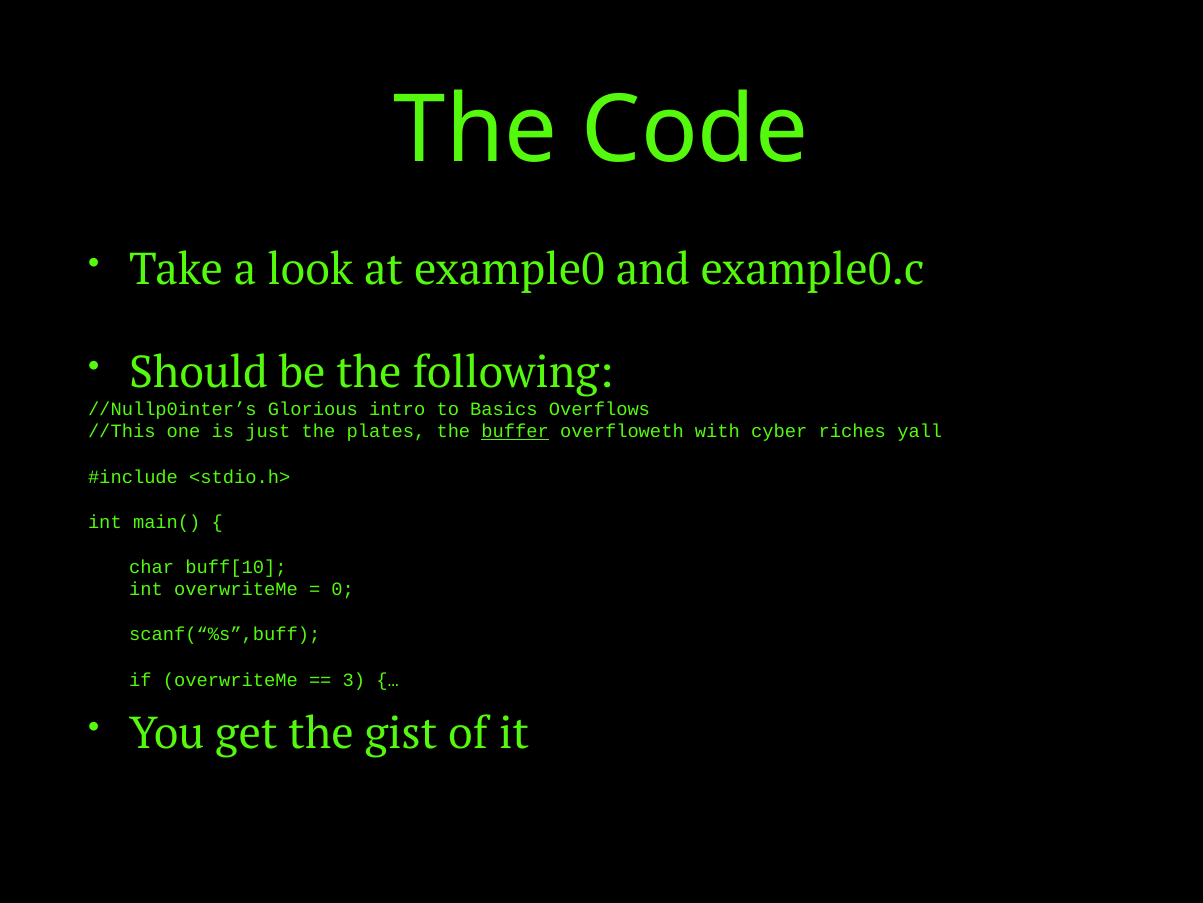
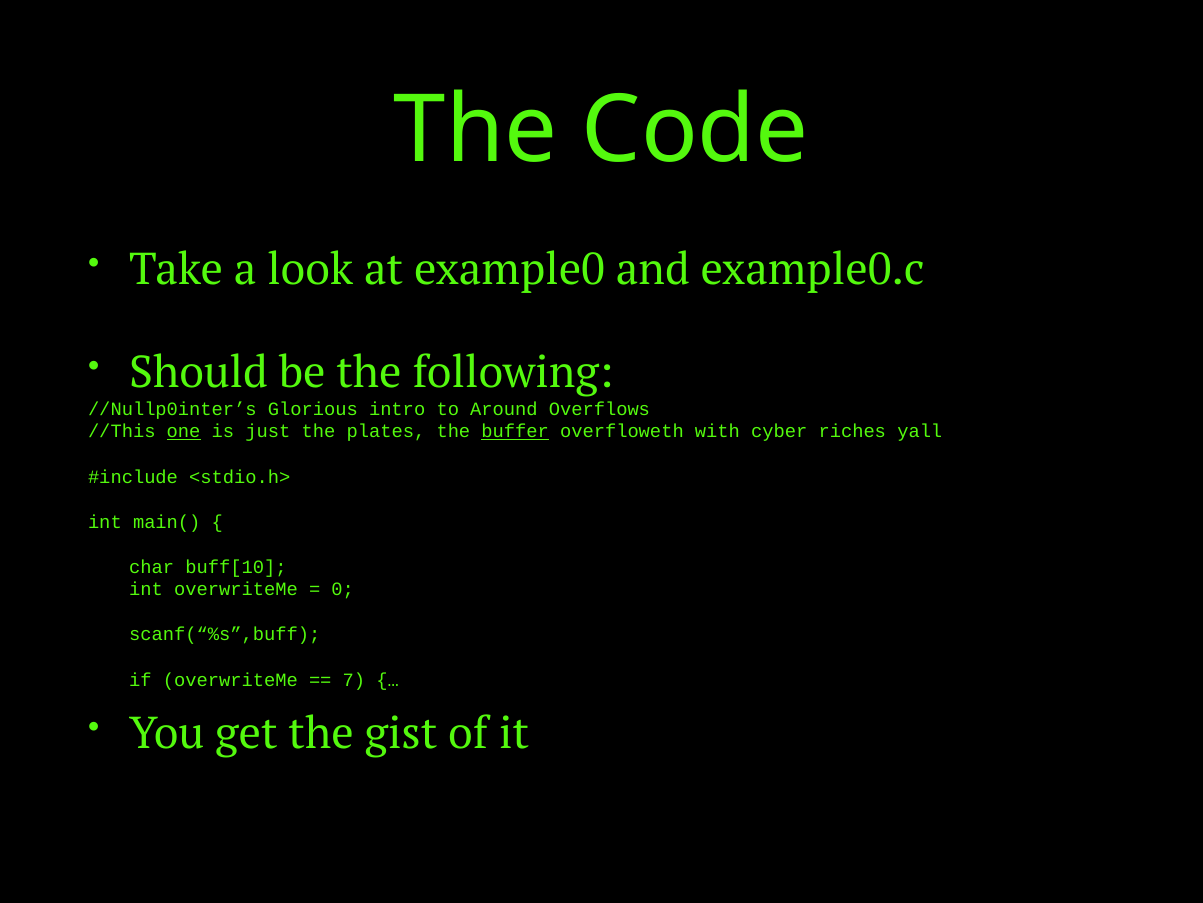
Basics: Basics -> Around (504, 409)
one underline: none -> present (184, 431)
3: 3 -> 7 (354, 679)
